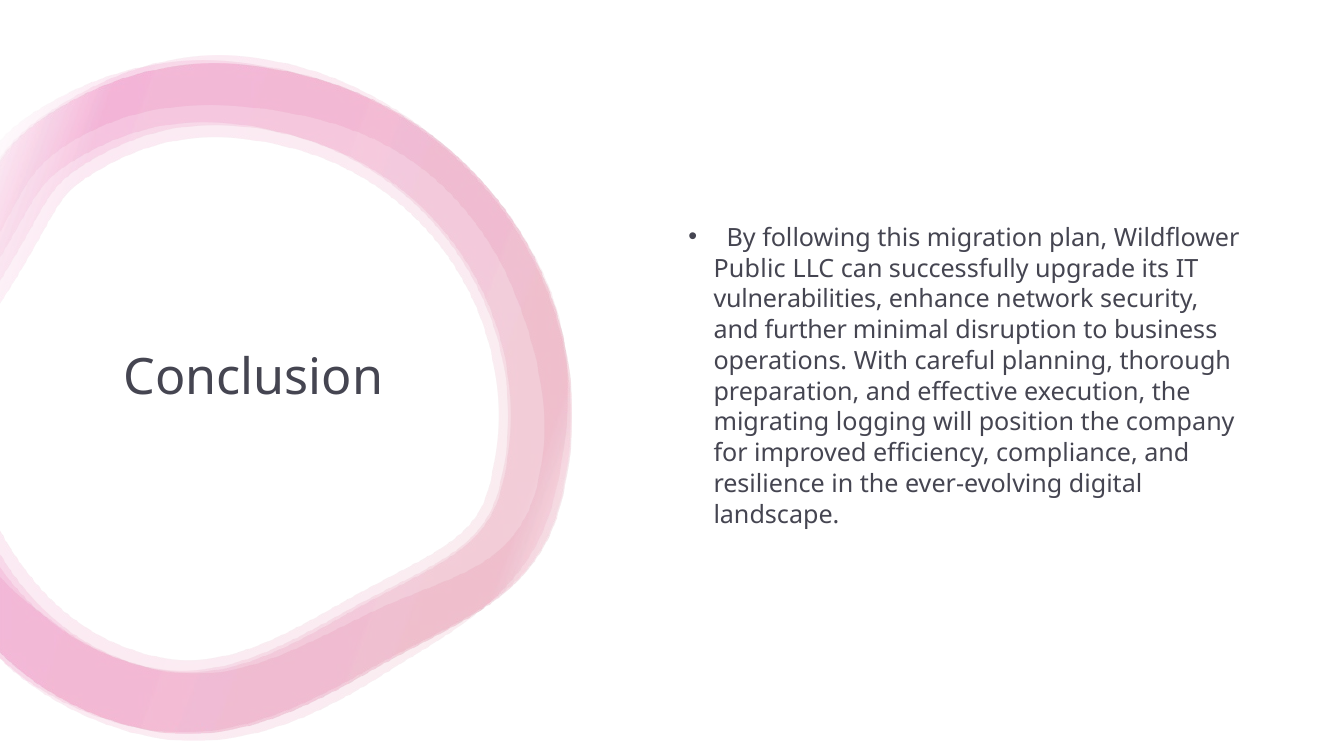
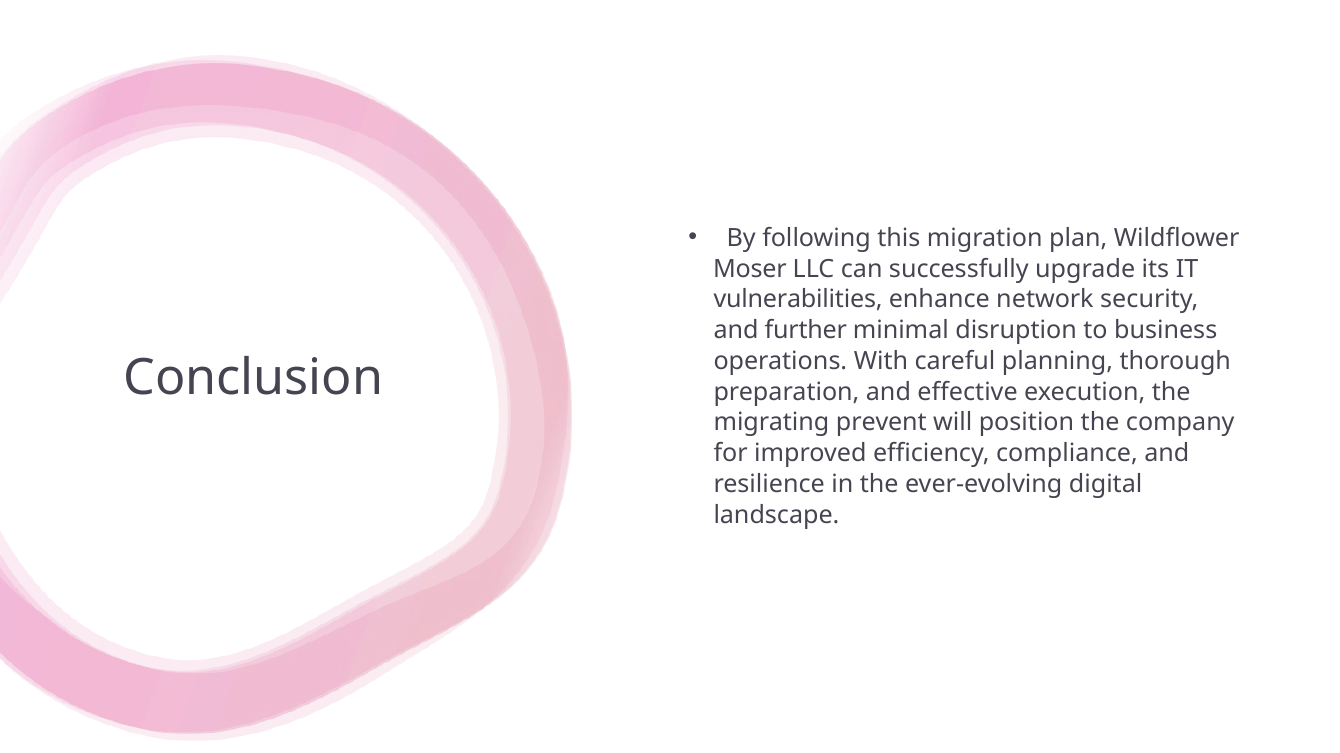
Public: Public -> Moser (750, 269)
logging: logging -> prevent (881, 423)
